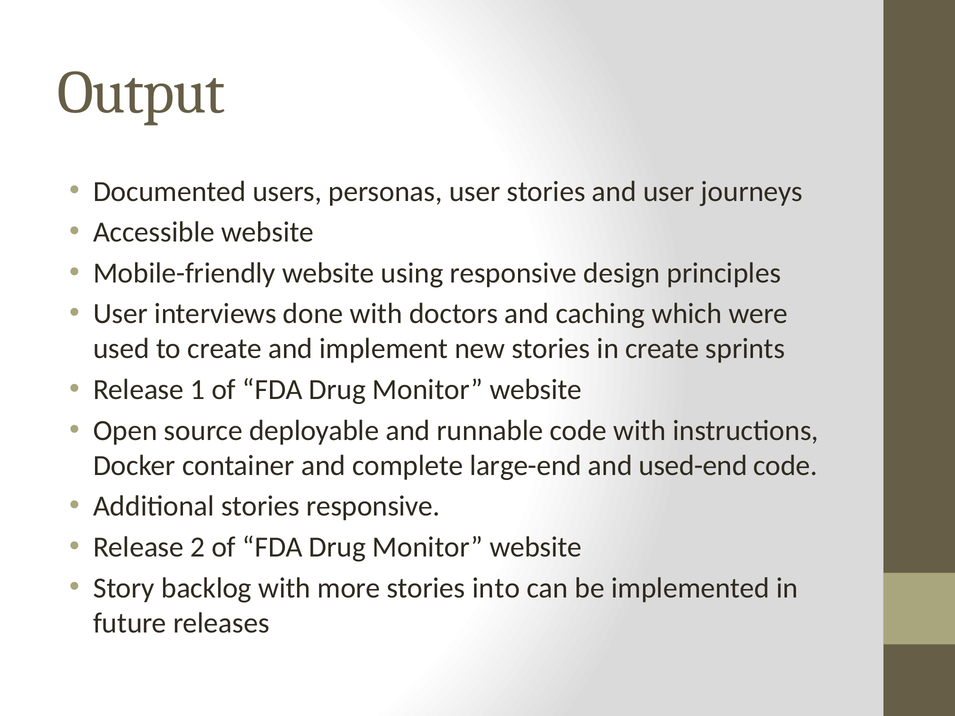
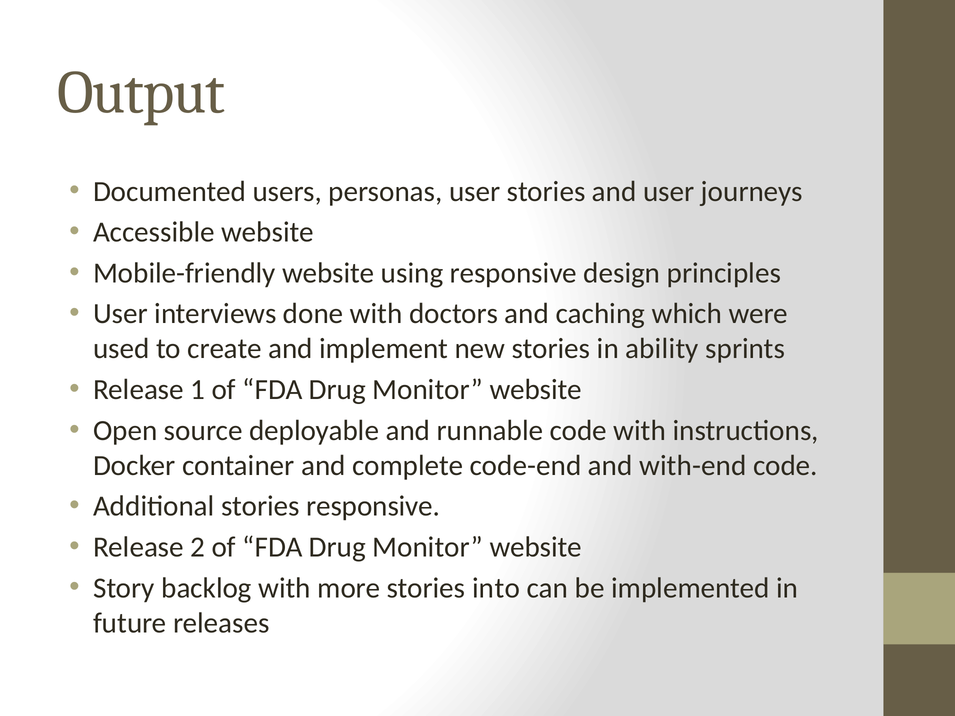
in create: create -> ability (662, 349)
large-end: large-end -> code-end (526, 466)
used-end: used-end -> with-end (693, 466)
